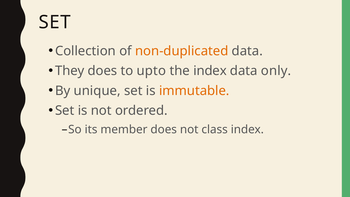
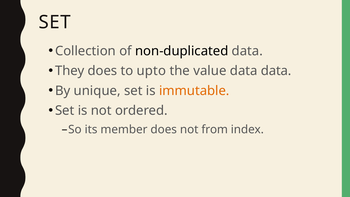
non-duplicated colour: orange -> black (182, 51)
the index: index -> value (210, 71)
data only: only -> data (276, 71)
class: class -> from (215, 129)
